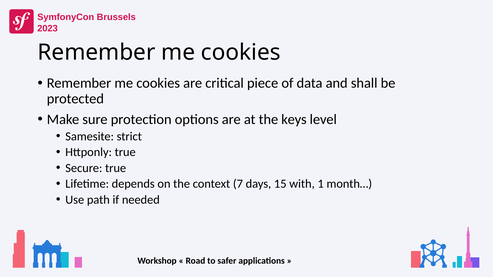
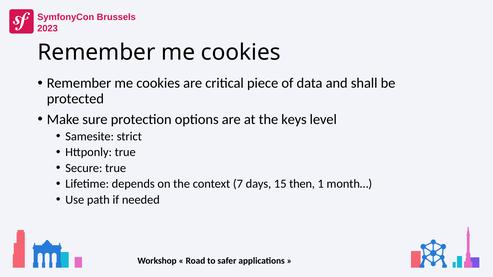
with: with -> then (302, 184)
